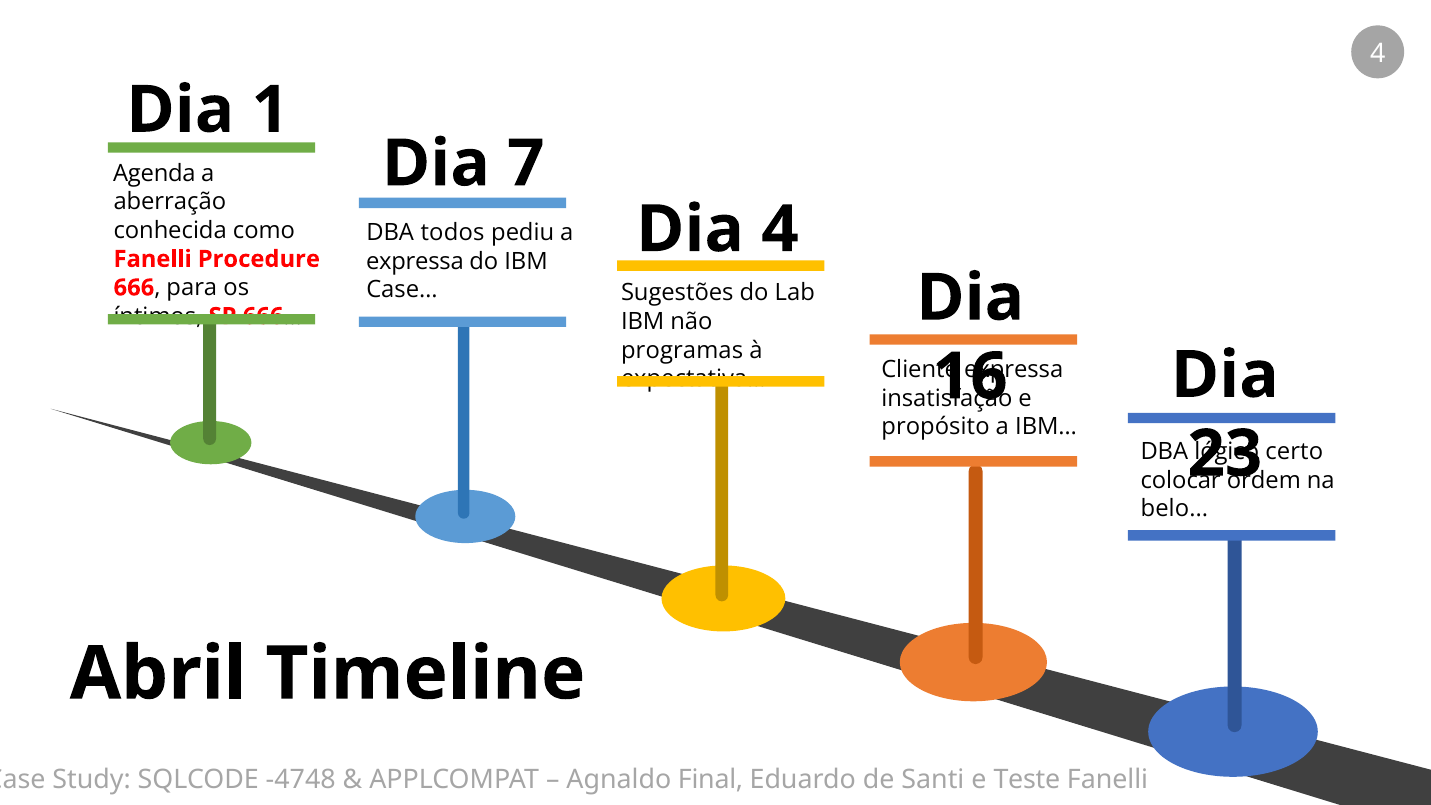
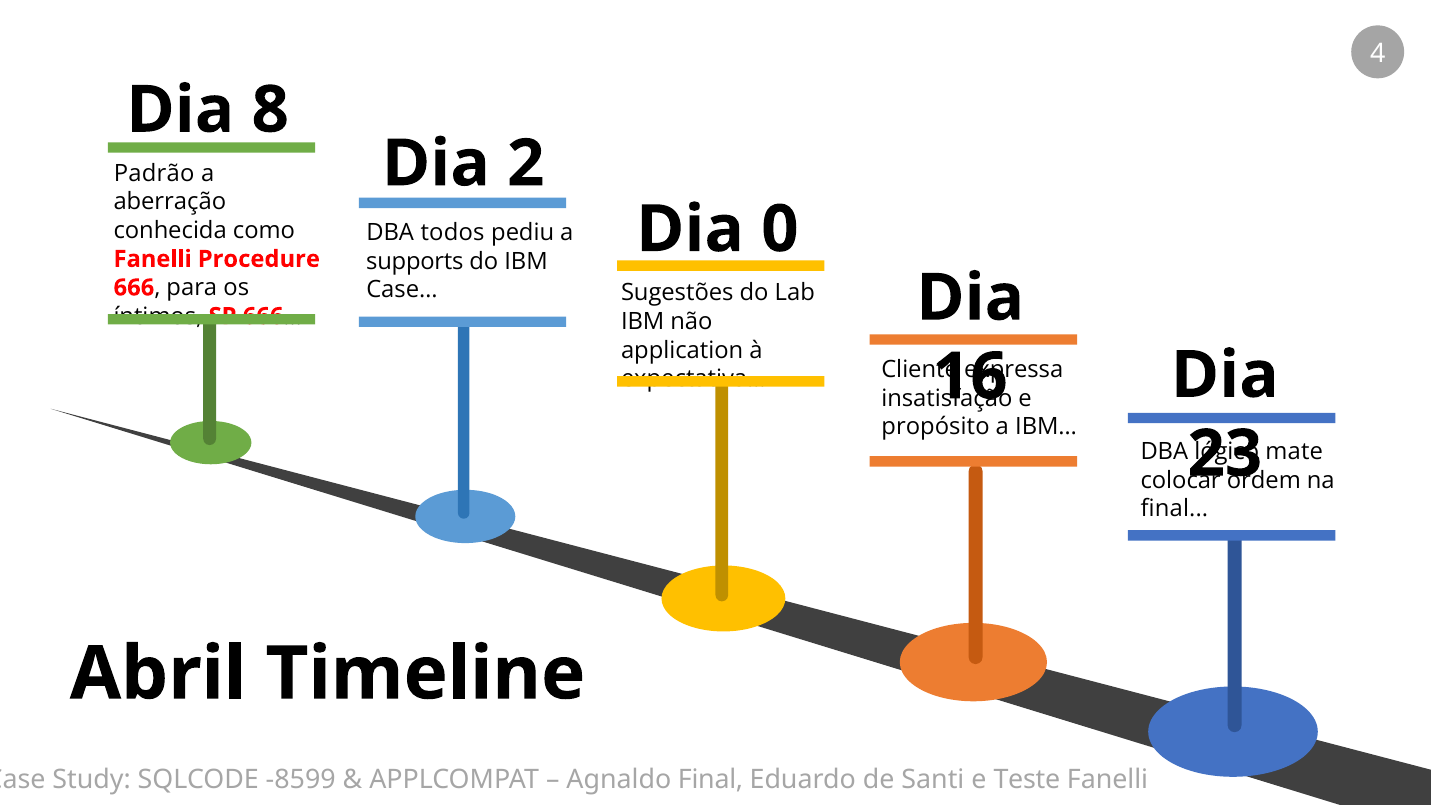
1: 1 -> 8 (270, 110)
7: 7 -> 2 (526, 164)
Agenda: Agenda -> Padrão (154, 173)
Dia 4: 4 -> 0 (780, 229)
expressa: expressa -> supports (415, 262)
programas: programas -> application (682, 350)
certo: certo -> mate (1294, 452)
belo: belo -> final (1174, 509)
-4748: -4748 -> -8599 (301, 779)
